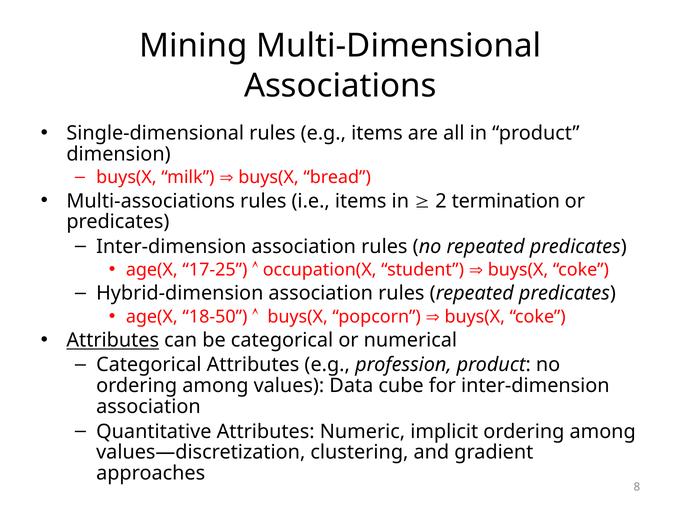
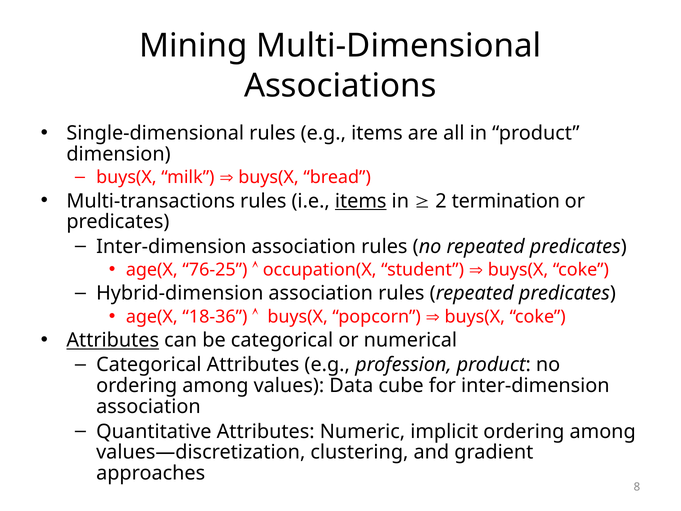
Multi-associations: Multi-associations -> Multi-transactions (151, 201)
items underline: none -> present (361, 201)
17-25: 17-25 -> 76-25 (215, 270)
18-50: 18-50 -> 18-36 (215, 317)
